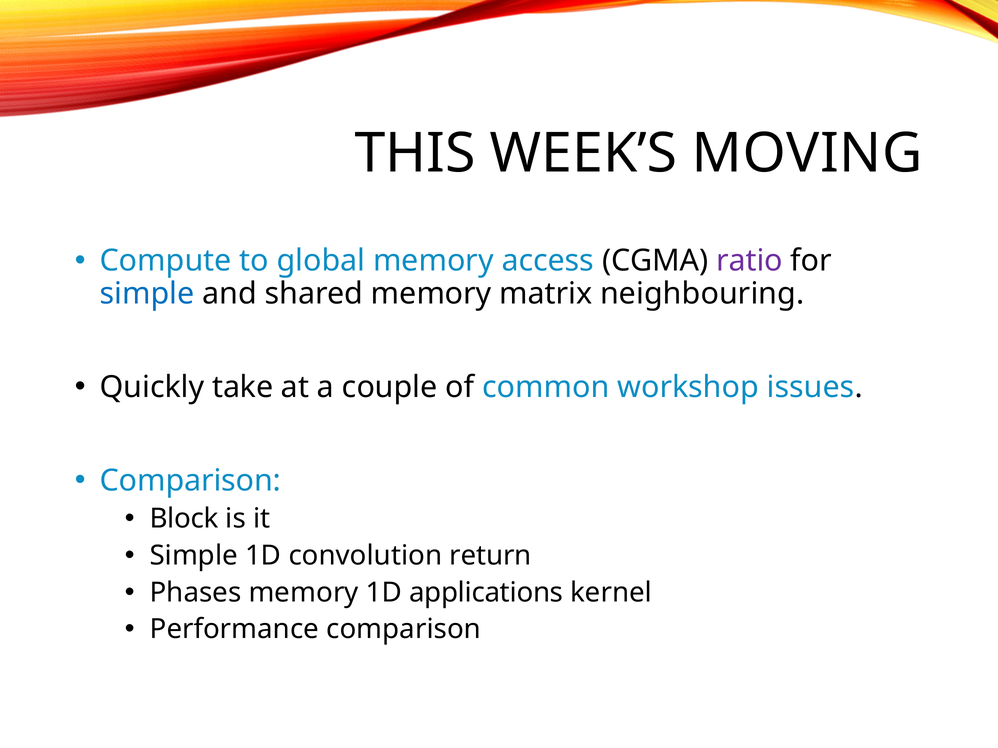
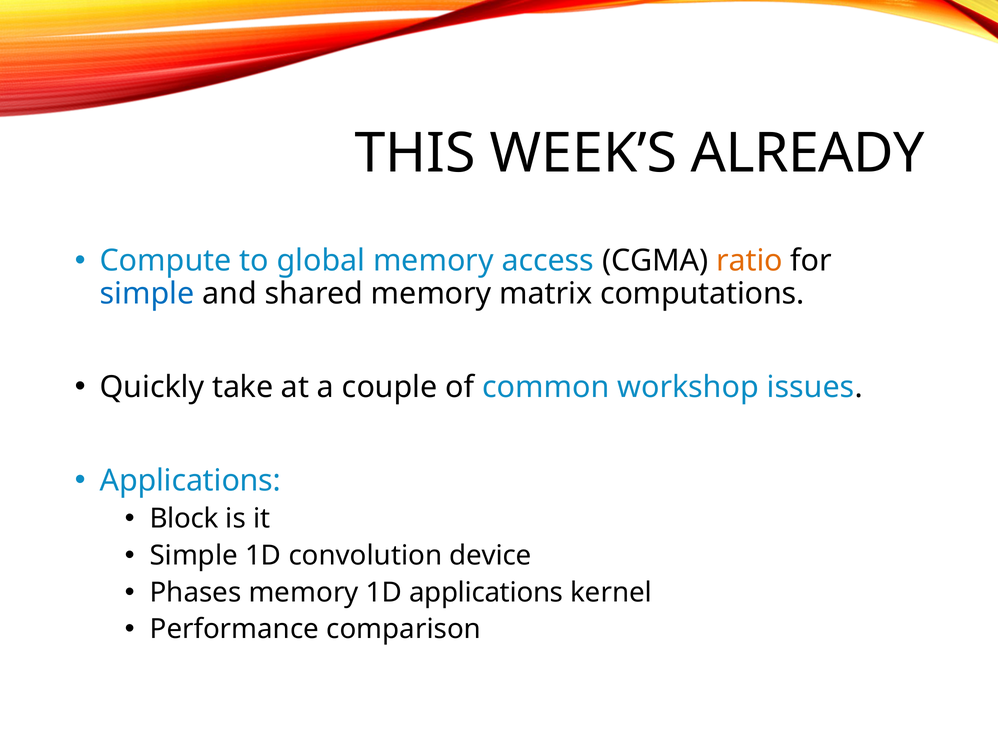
MOVING: MOVING -> ALREADY (808, 154)
ratio colour: purple -> orange (750, 261)
neighbouring: neighbouring -> computations (702, 294)
Comparison: Comparison -> Applications (190, 481)
return: return -> device (491, 556)
